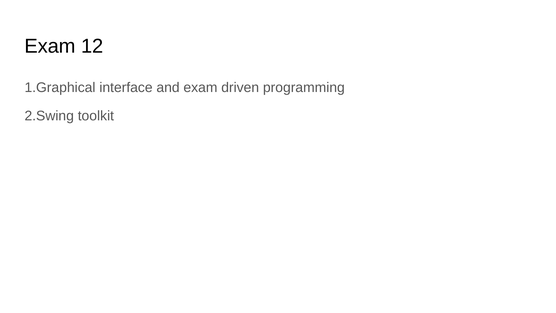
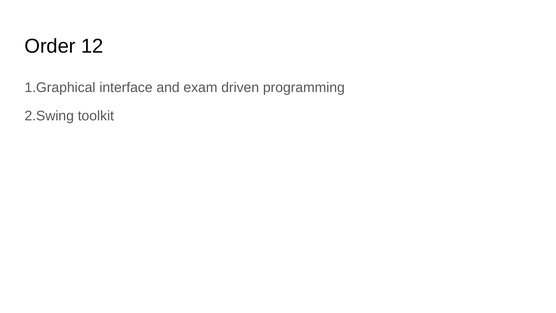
Exam: Exam -> Order (50, 46)
